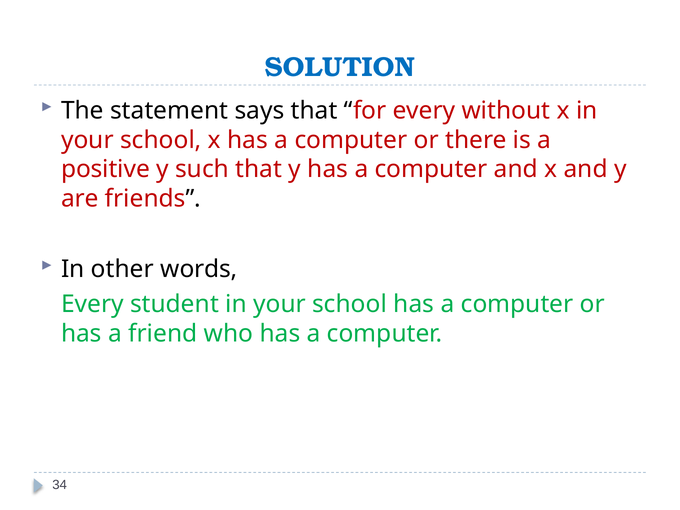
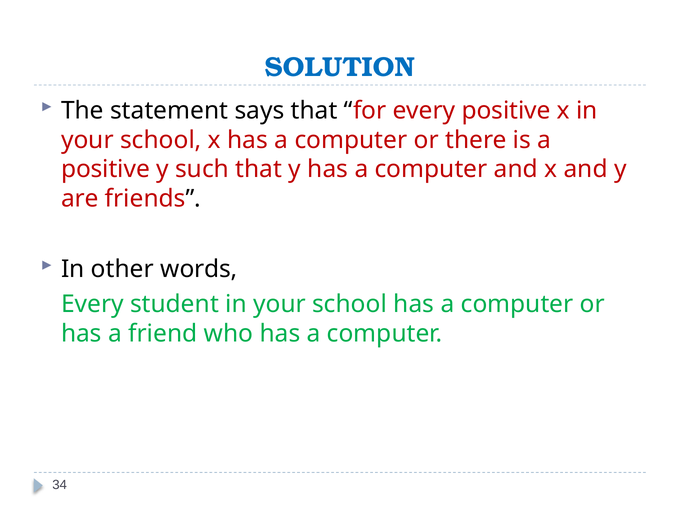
every without: without -> positive (506, 110)
